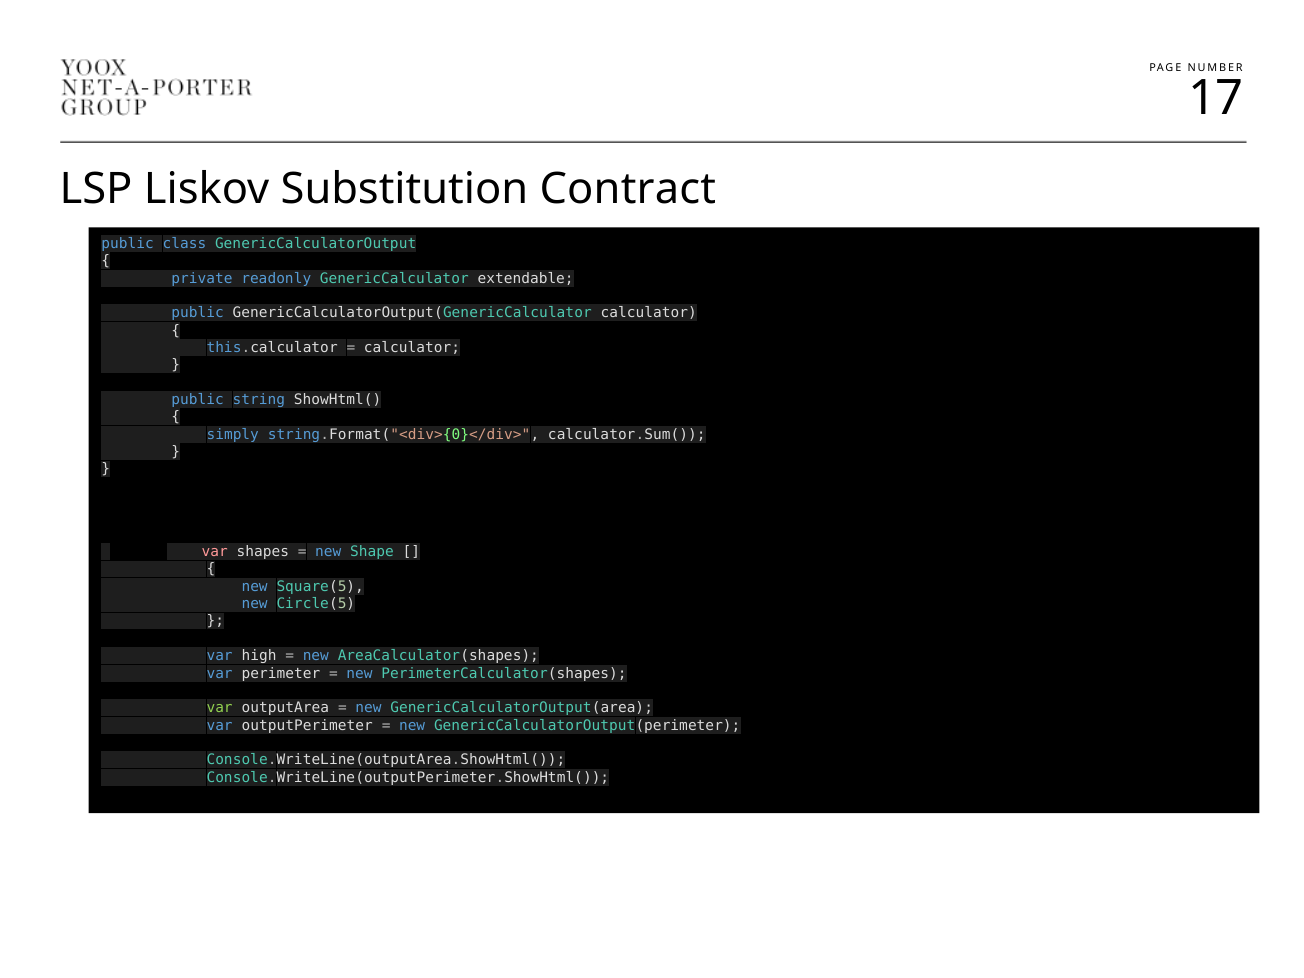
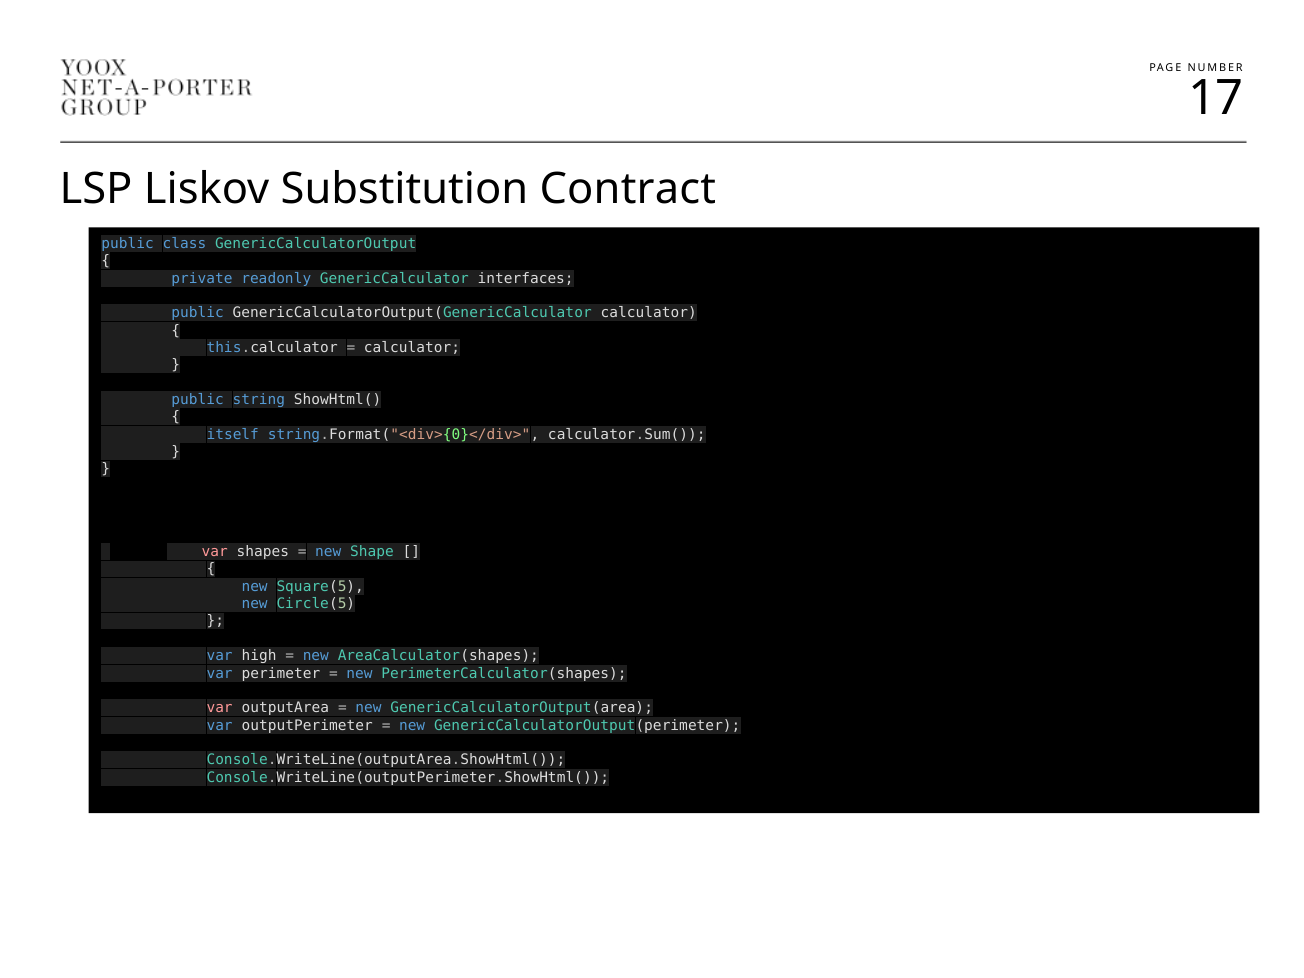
extendable: extendable -> interfaces (526, 278)
simply: simply -> itself (233, 434)
var colour: light green -> pink (220, 708)
